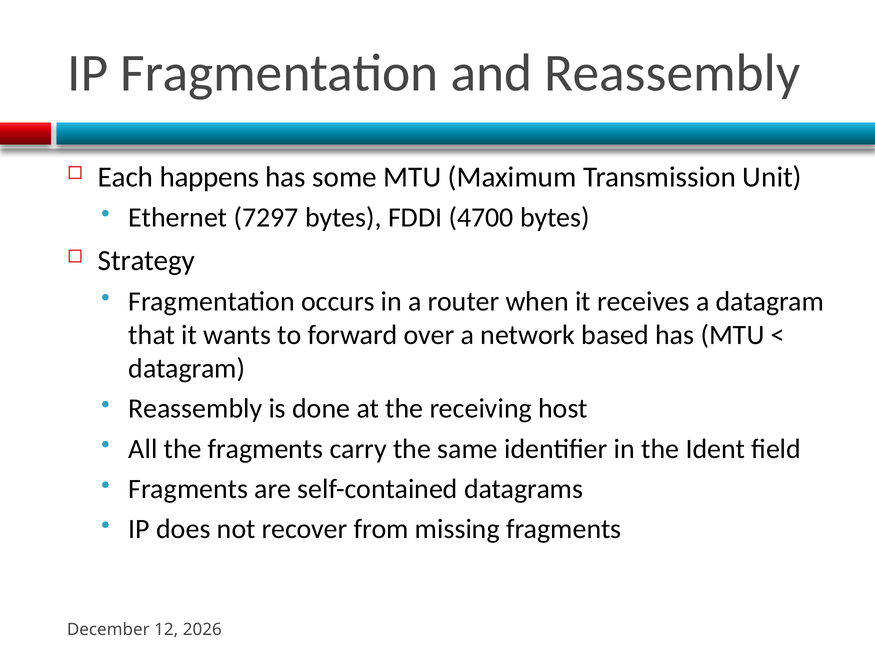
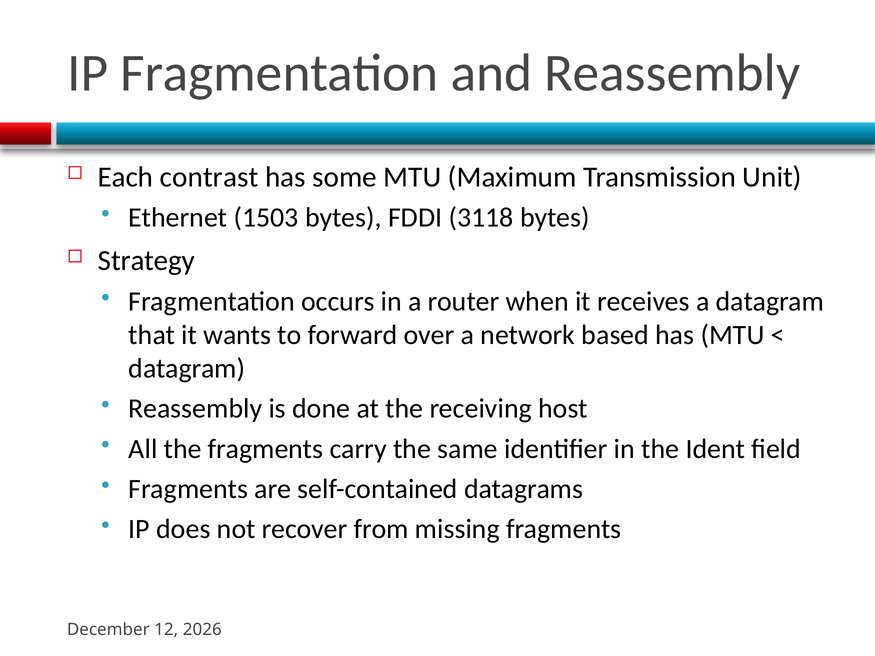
happens: happens -> contrast (209, 177)
7297: 7297 -> 1503 (266, 218)
4700: 4700 -> 3118 (481, 218)
